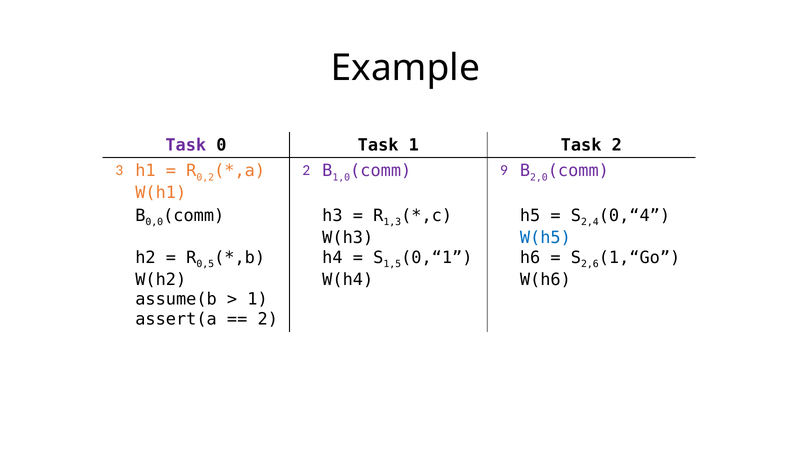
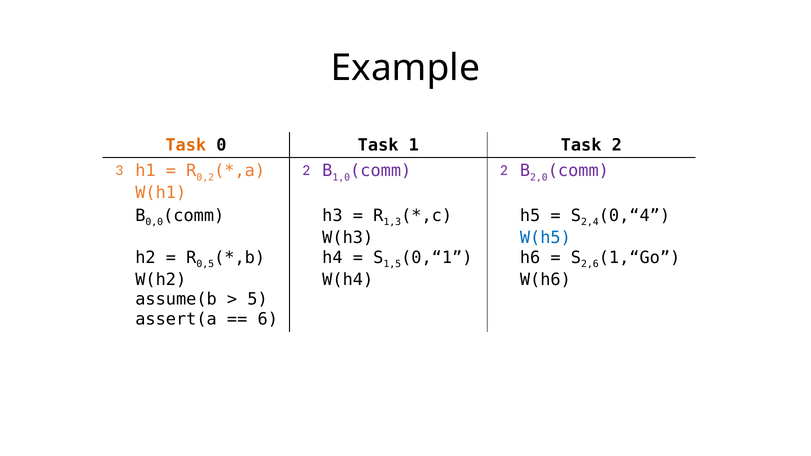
Task colour: purple -> orange (186, 145)
9: 9 -> 2 (504, 170)
1: 1 -> 5 (258, 299)
2: 2 -> 6 (268, 319)
